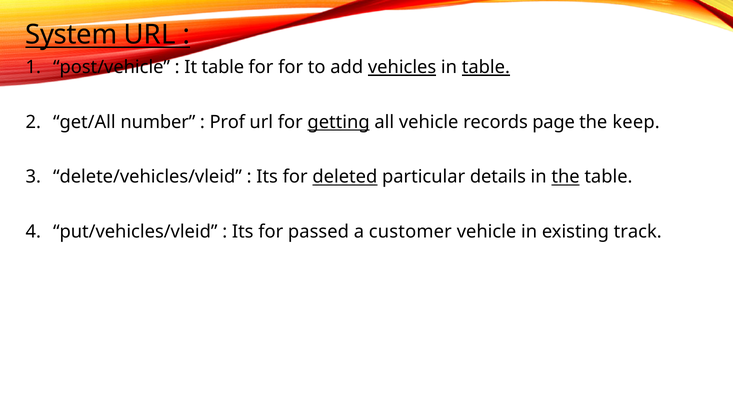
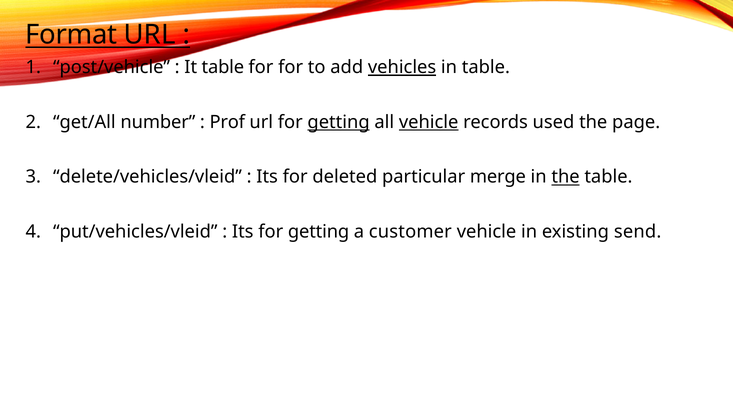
System: System -> Format (71, 35)
table underline: present -> none (486, 67)
vehicle underline: none -> present (429, 122)
page: page -> used (553, 122)
keep: keep -> page (636, 122)
deleted underline: present -> none (345, 177)
details: details -> merge (498, 177)
Its for passed: passed -> getting (319, 232)
track: track -> send (638, 232)
